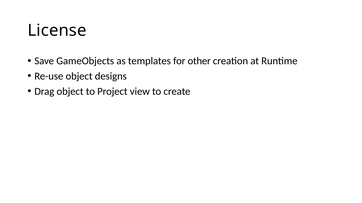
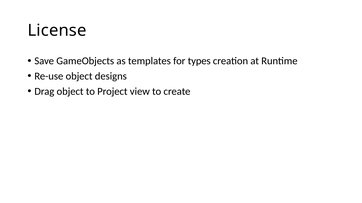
other: other -> types (199, 61)
